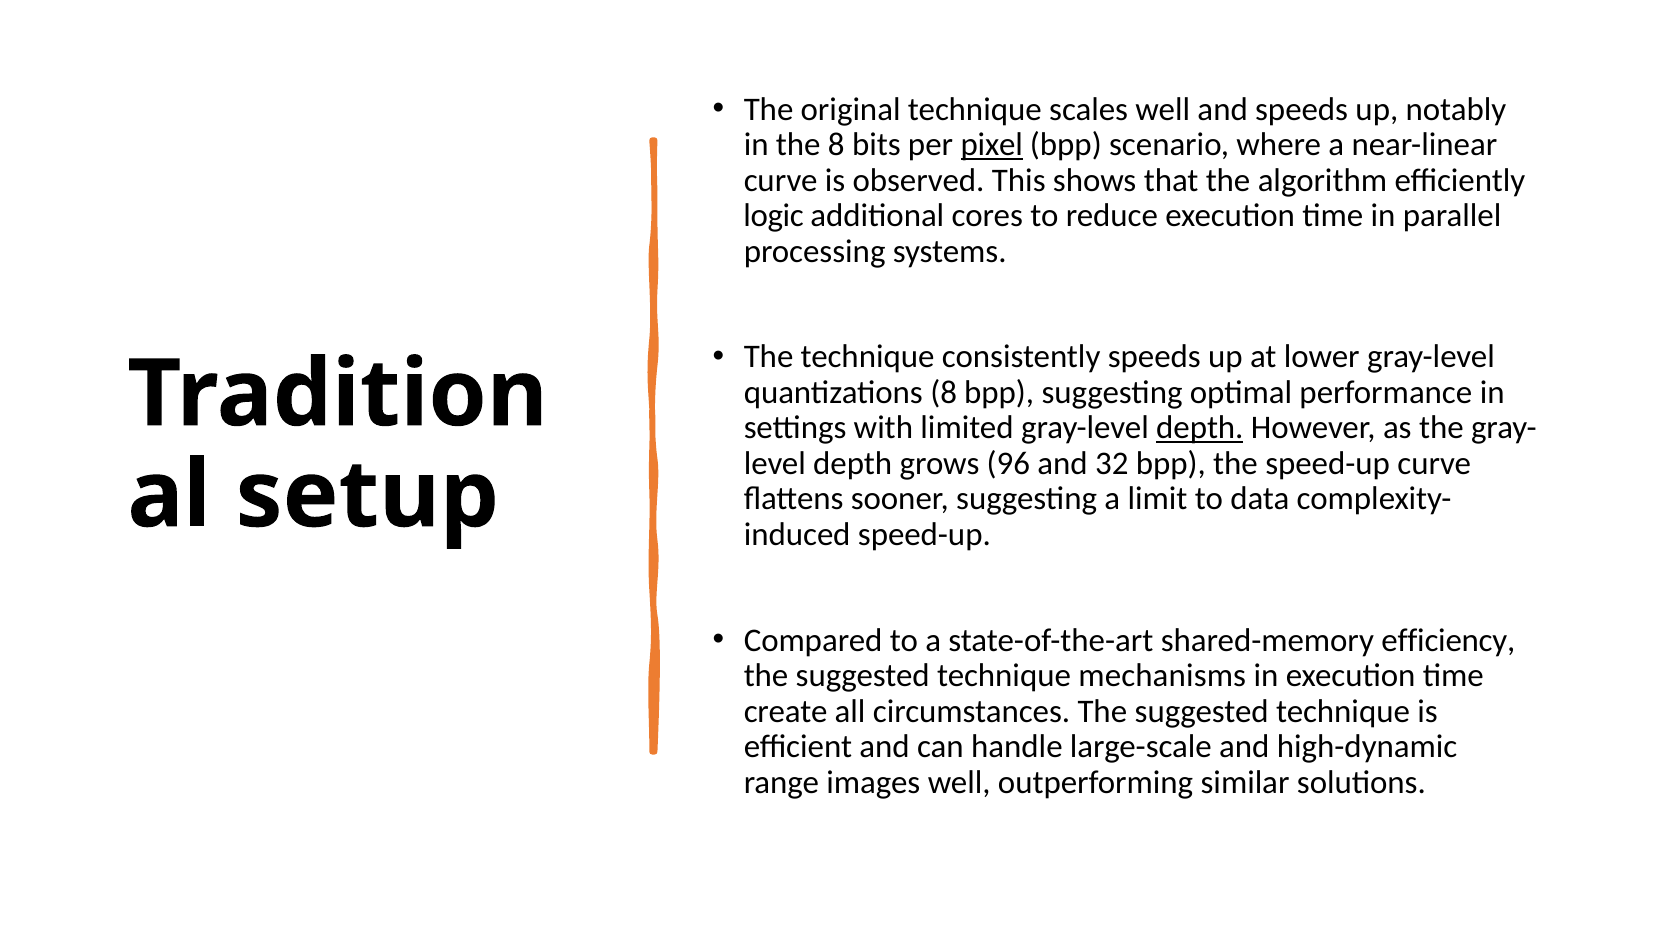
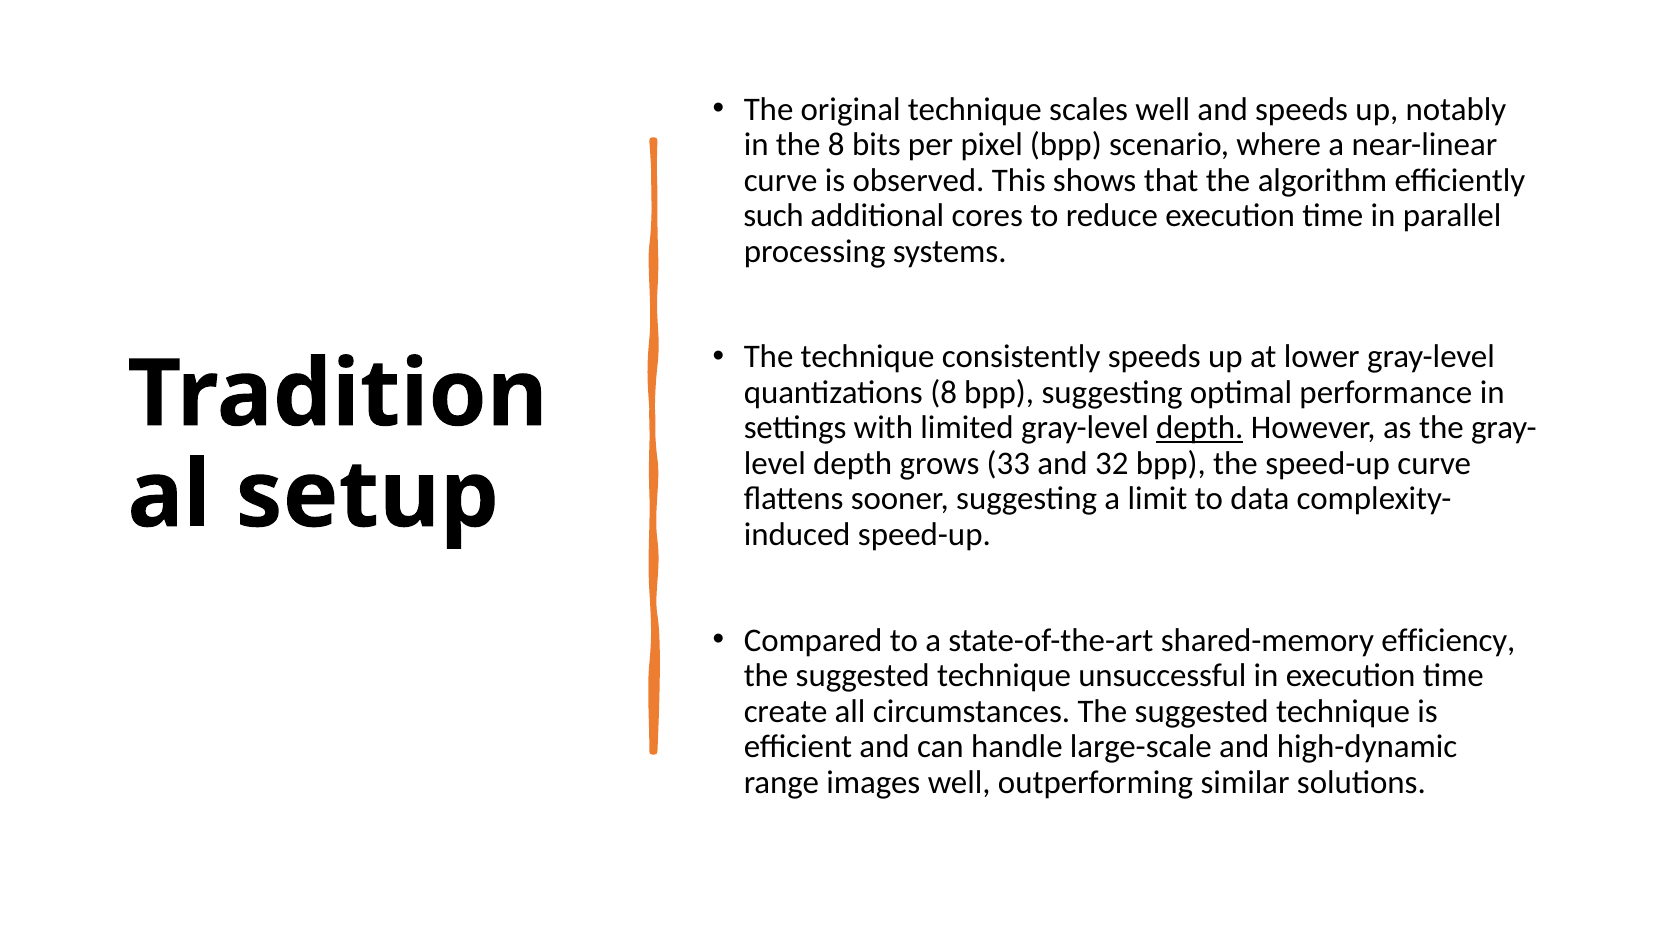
pixel underline: present -> none (992, 145)
logic: logic -> such (774, 216)
96: 96 -> 33 (1008, 464)
mechanisms: mechanisms -> unsuccessful (1162, 676)
